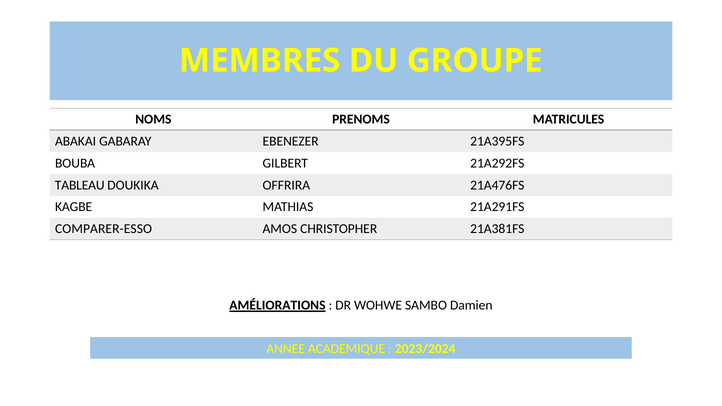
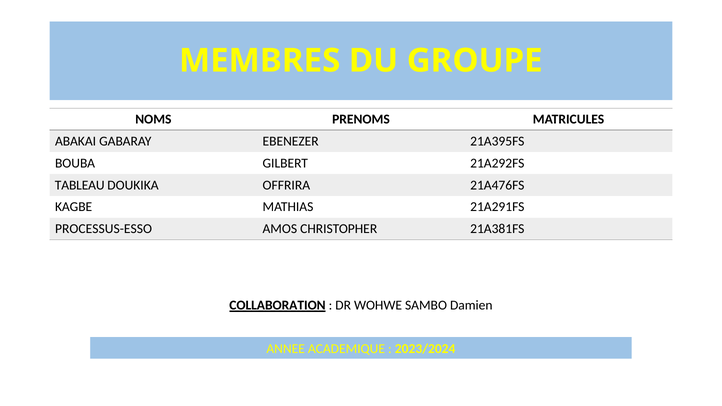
COMPARER-ESSO: COMPARER-ESSO -> PROCESSUS-ESSO (104, 229)
AMÉLIORATIONS: AMÉLIORATIONS -> COLLABORATION (277, 306)
